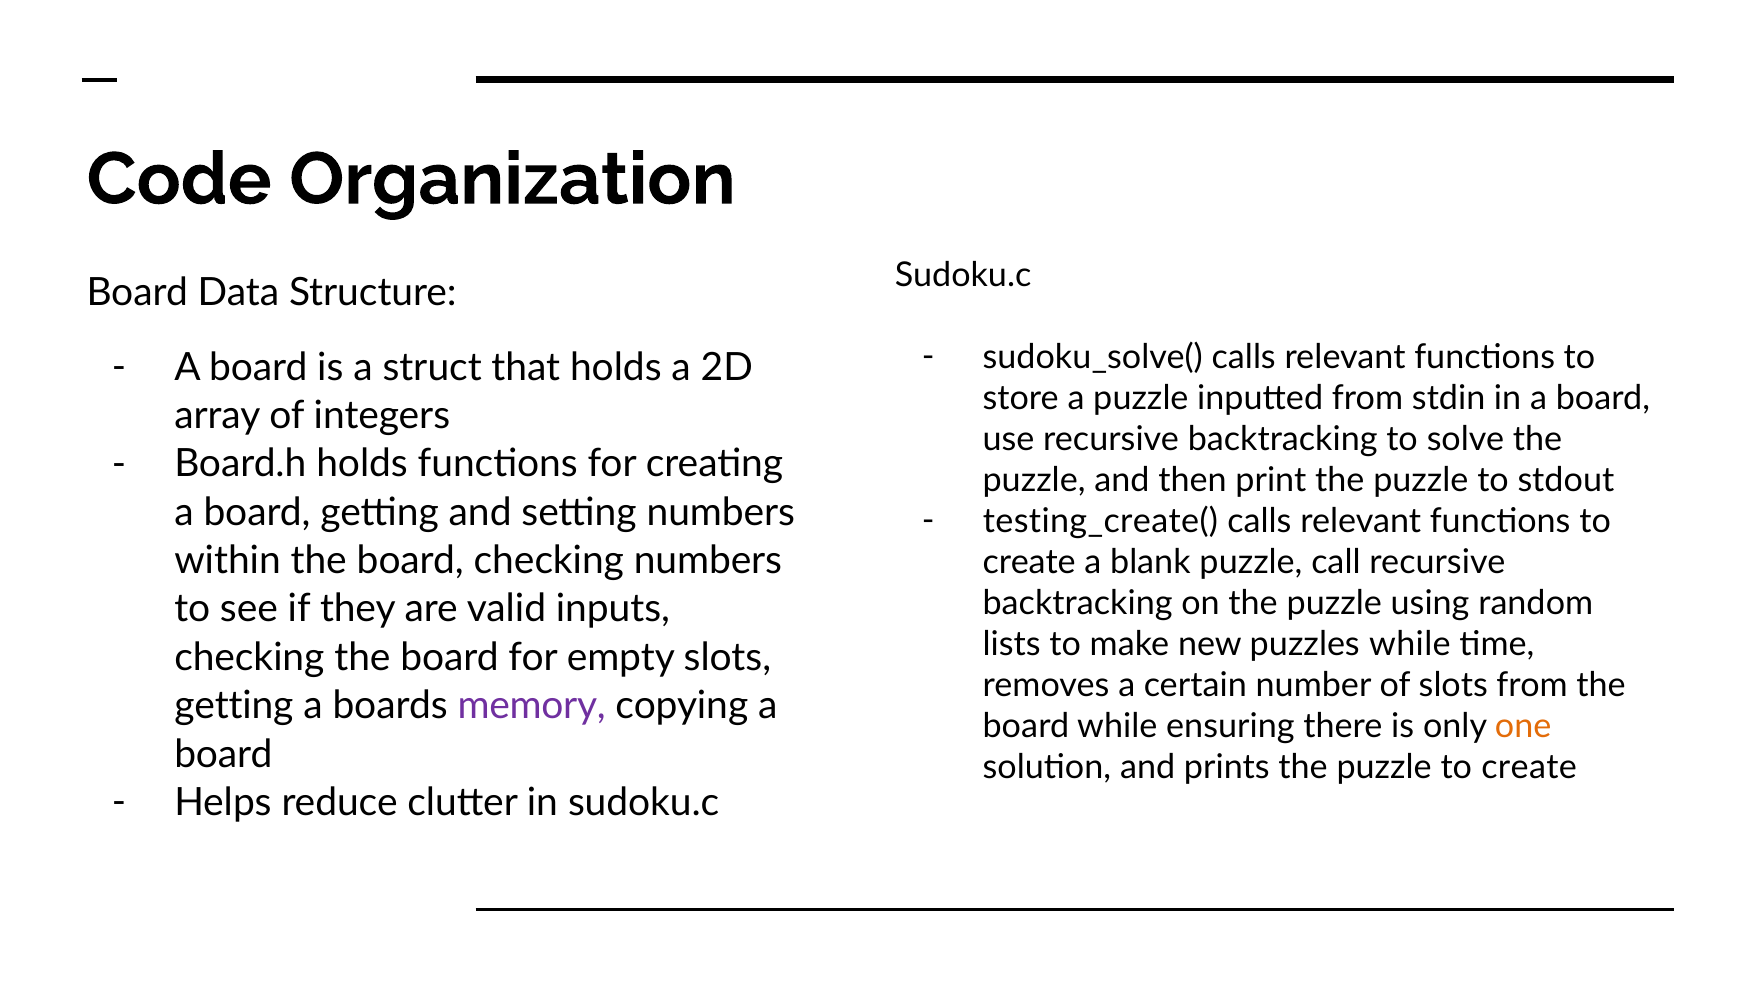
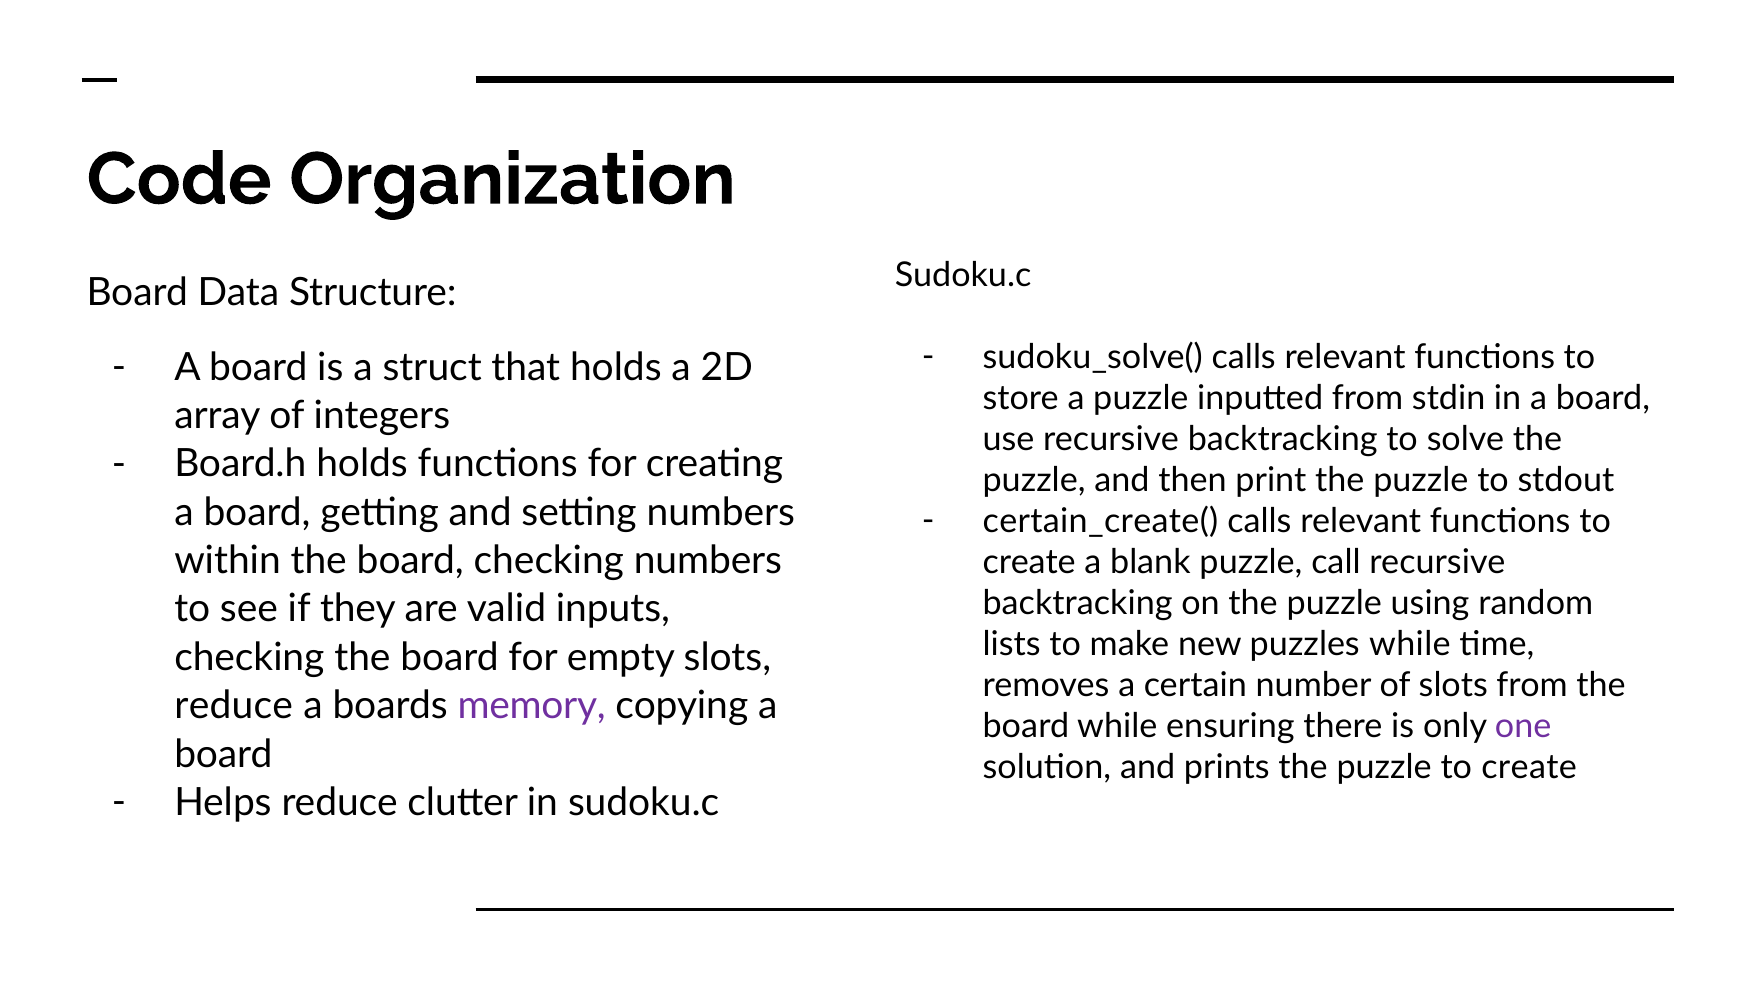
testing_create(: testing_create( -> certain_create( (1101, 521)
getting: getting -> reduce (234, 706)
one colour: orange -> purple (1523, 726)
